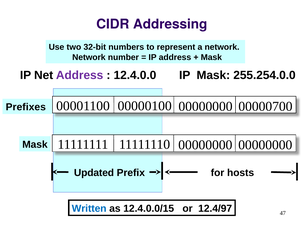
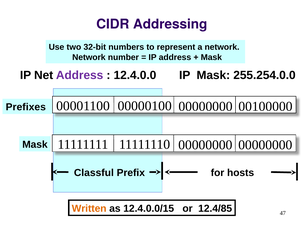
00000700: 00000700 -> 00100000 (265, 106)
Updated: Updated -> Classful (94, 173)
Written colour: blue -> orange (89, 208)
12.4/97: 12.4/97 -> 12.4/85 (215, 208)
